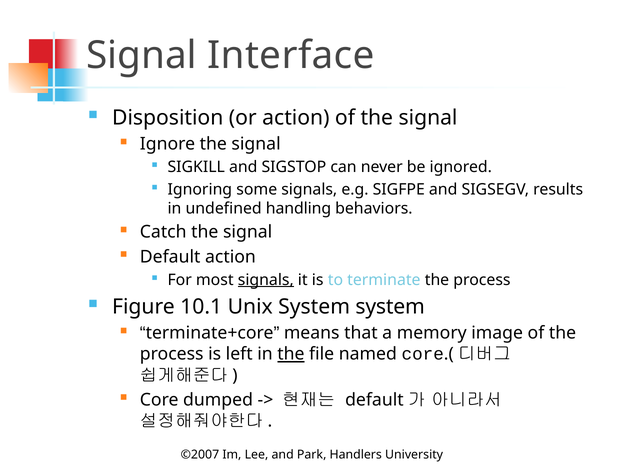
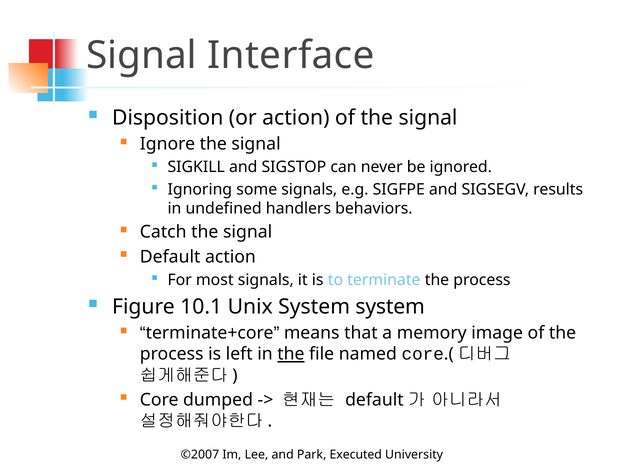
handling: handling -> handlers (298, 209)
signals underline: present -> none (266, 280)
Handlers: Handlers -> Executed (356, 455)
